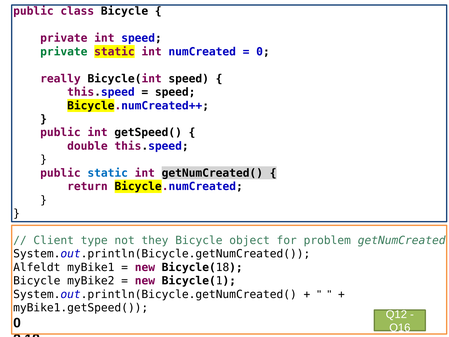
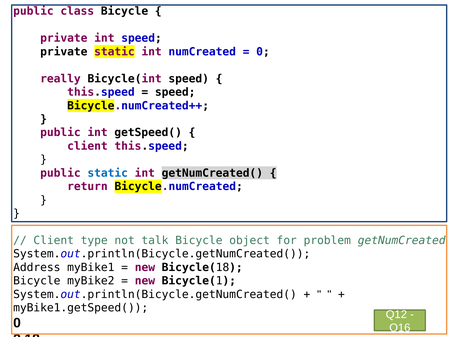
private colour: green -> black (64, 52)
double: double -> client (87, 146)
they: they -> talk (155, 240)
Alfeldt: Alfeldt -> Address (37, 267)
